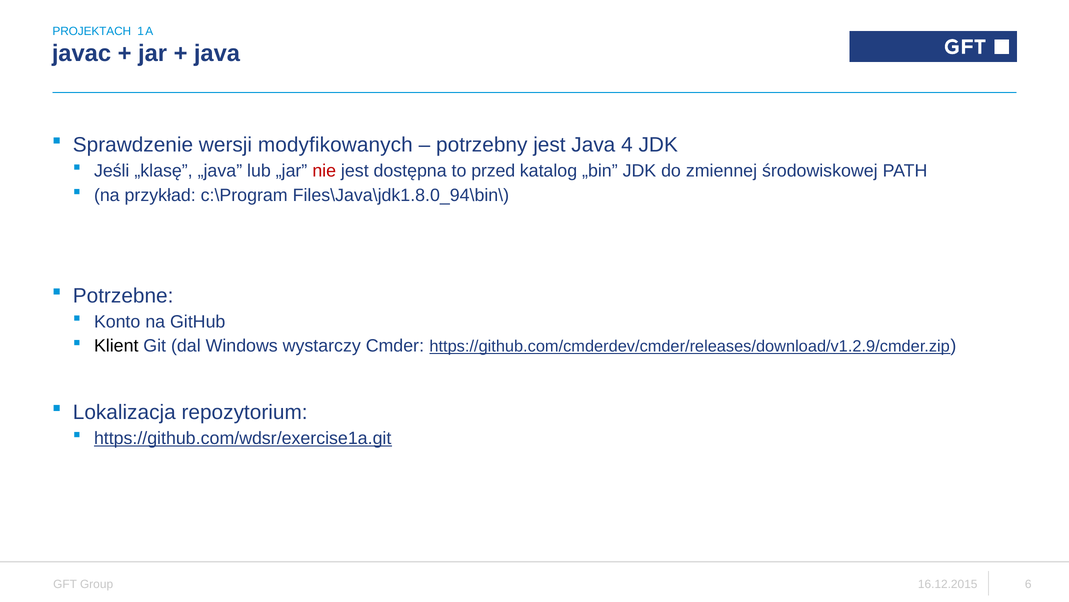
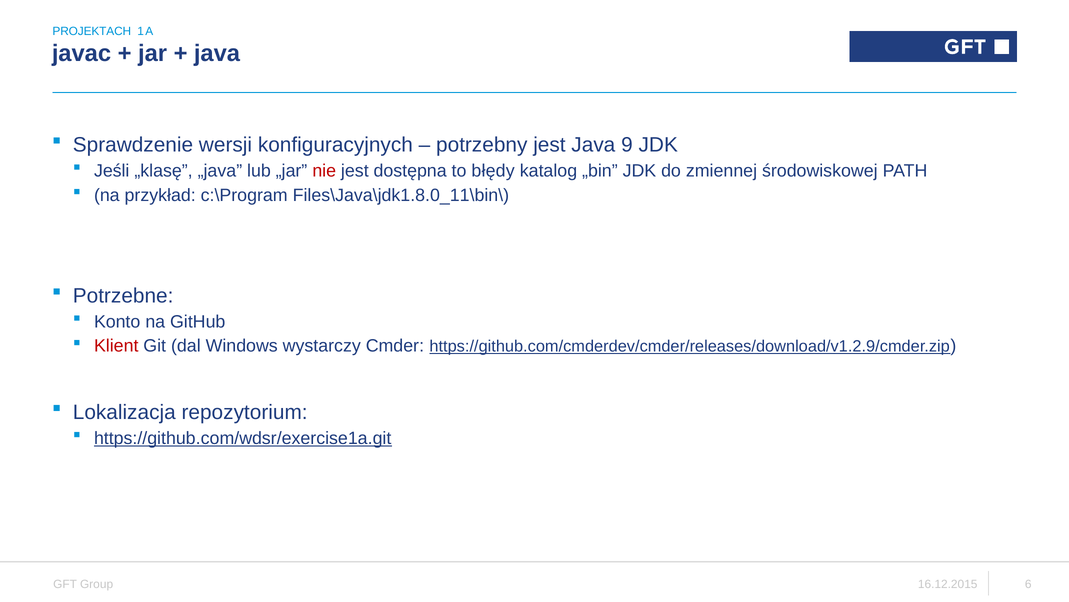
modyfikowanych: modyfikowanych -> konfiguracyjnych (335, 145)
4: 4 -> 9 (627, 145)
przed: przed -> błędy (493, 171)
Files\Java\jdk1.8.0_94\bin\: Files\Java\jdk1.8.0_94\bin\ -> Files\Java\jdk1.8.0_11\bin\ (401, 195)
Klient colour: black -> red (116, 346)
